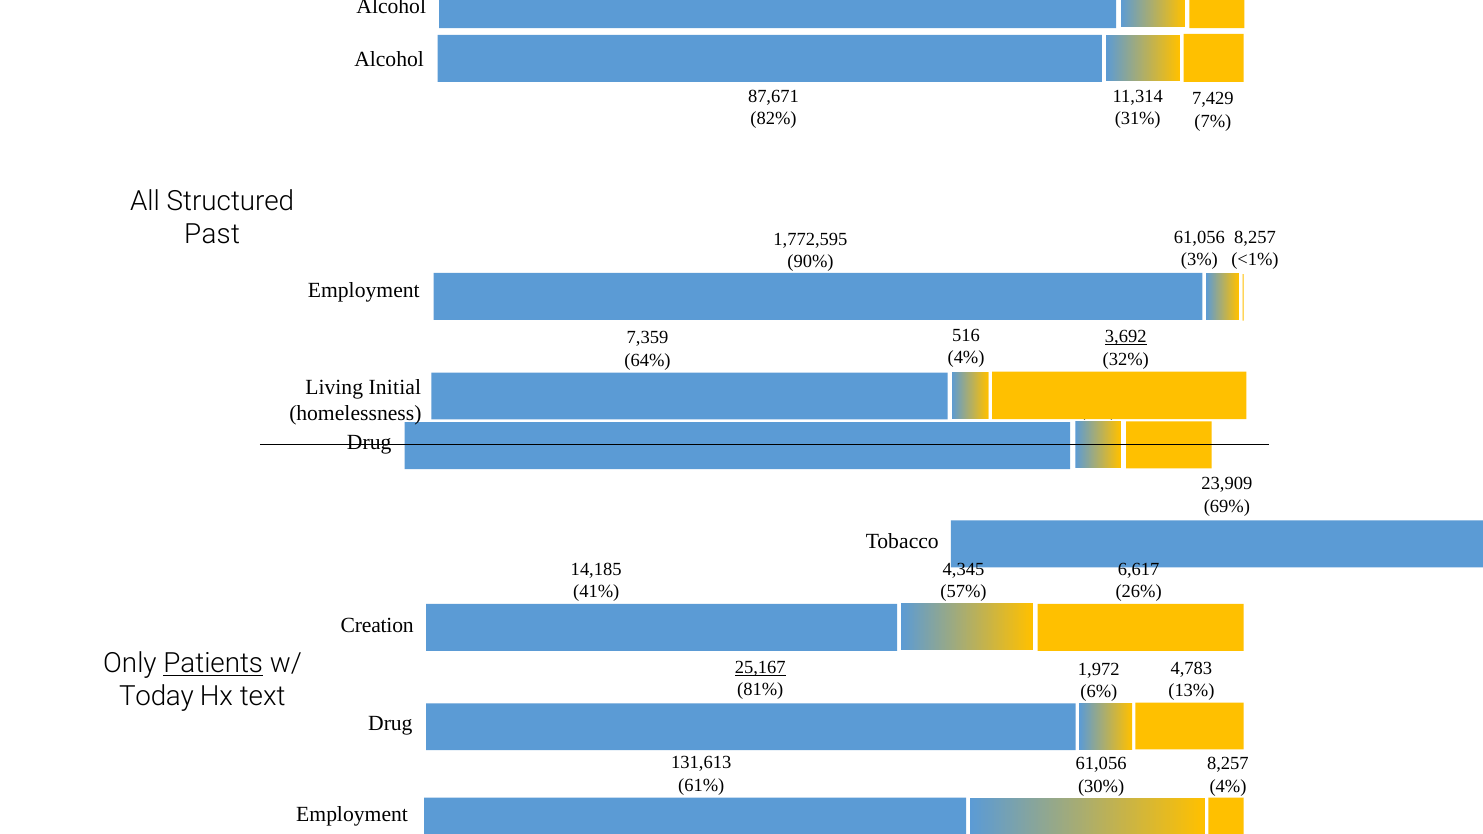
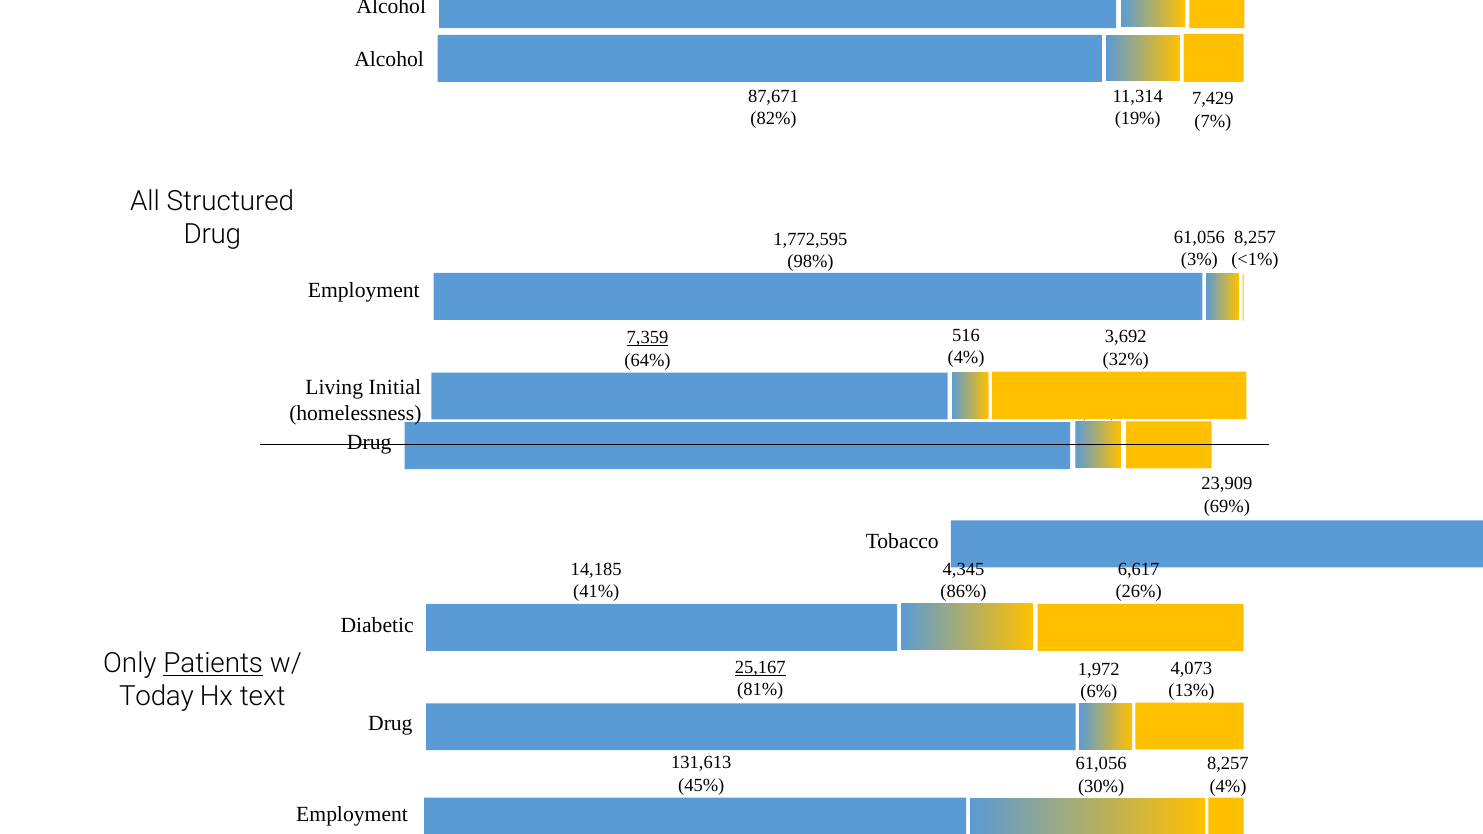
31%: 31% -> 19% (1138, 119)
Past: Past -> Drug (212, 234)
90%: 90% -> 98% (810, 261)
3,692 underline: present -> none (1126, 337)
7,359 underline: none -> present (648, 338)
57%: 57% -> 86% (964, 592)
Creation: Creation -> Diabetic (377, 625)
4,783: 4,783 -> 4,073 (1191, 669)
61%: 61% -> 45% (701, 785)
